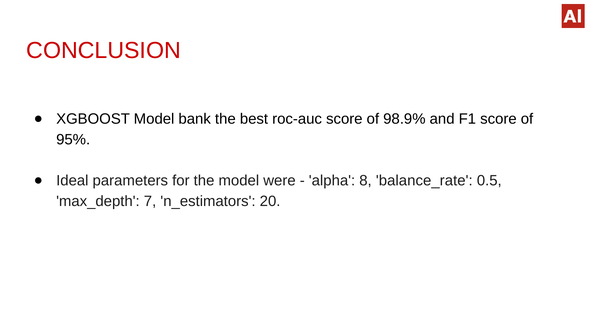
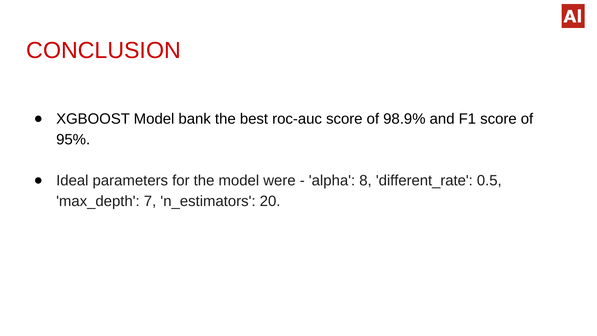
balance_rate: balance_rate -> different_rate (424, 181)
